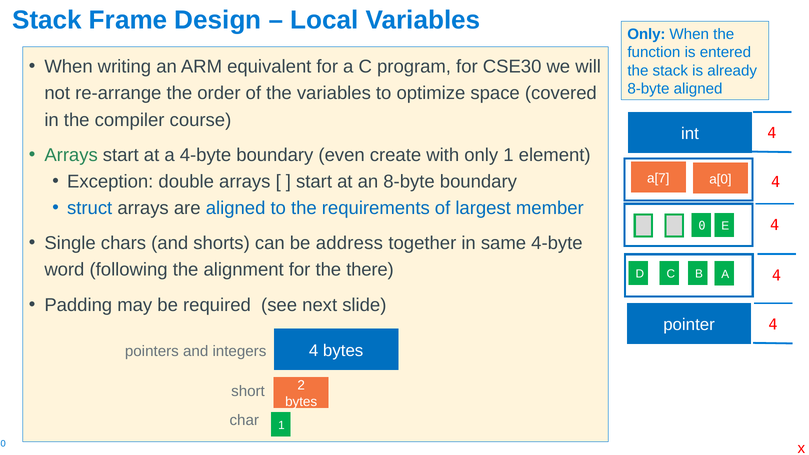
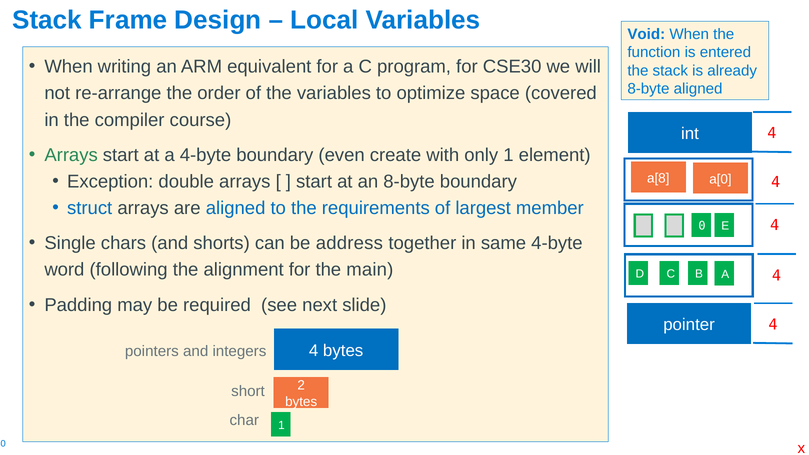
Only: Only -> Void (646, 34)
a[7: a[7 -> a[8 (658, 178)
there: there -> main (370, 270)
